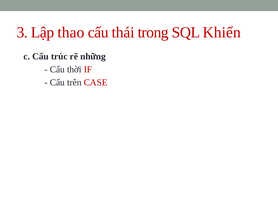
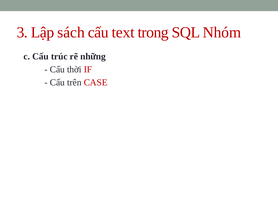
thao: thao -> sách (71, 32)
thái: thái -> text (123, 32)
Khiển: Khiển -> Nhóm (222, 32)
